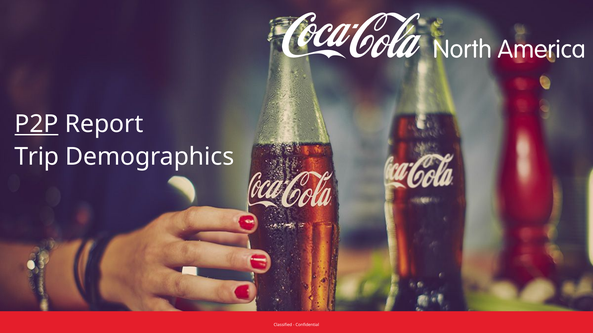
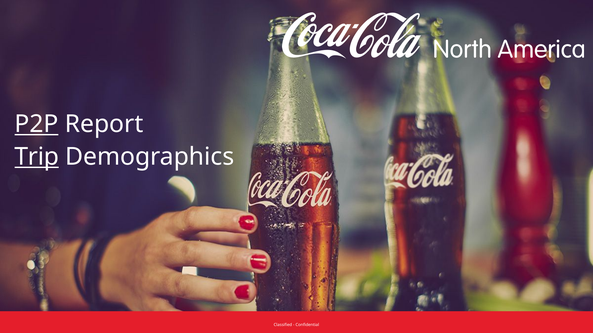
Trip underline: none -> present (37, 157)
